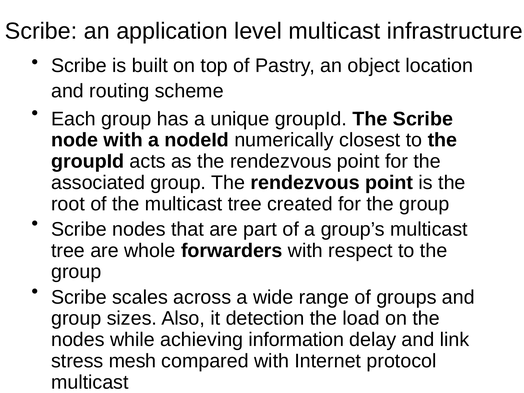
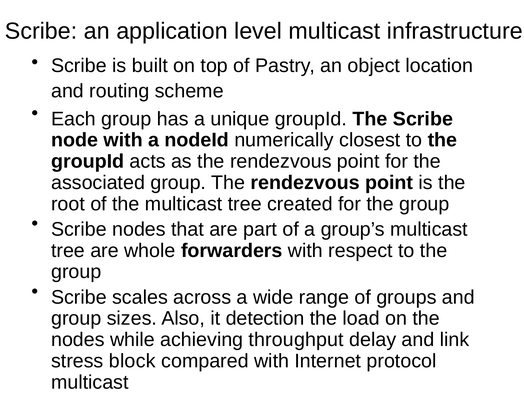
information: information -> throughput (296, 340)
mesh: mesh -> block (132, 361)
